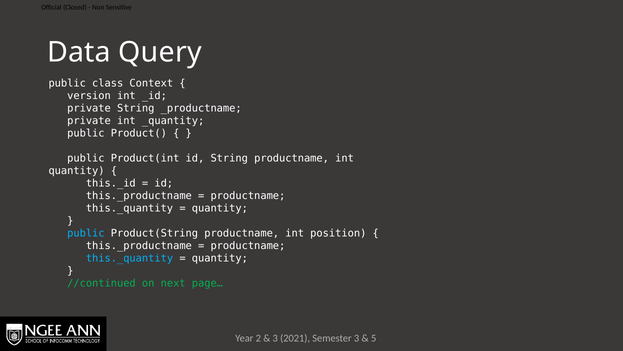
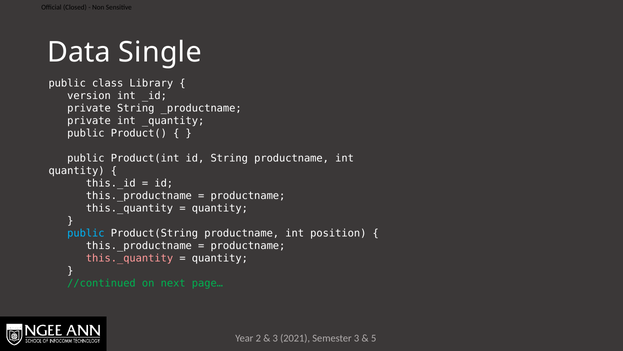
Query: Query -> Single (160, 52)
Context: Context -> Library (151, 83)
this._quantity colour: light blue -> pink (130, 258)
